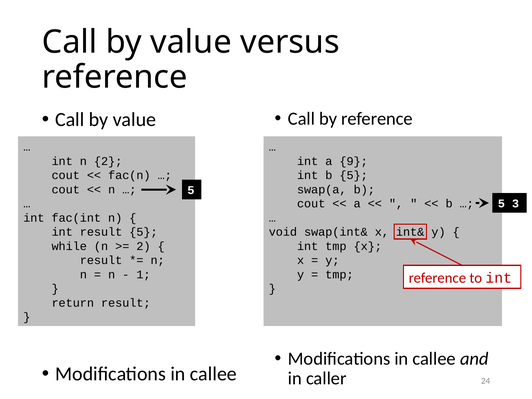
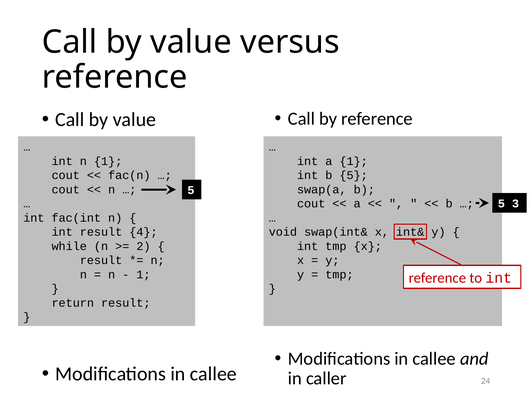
n 2: 2 -> 1 (108, 161)
a 9: 9 -> 1 (354, 161)
result 5: 5 -> 4 (143, 232)
